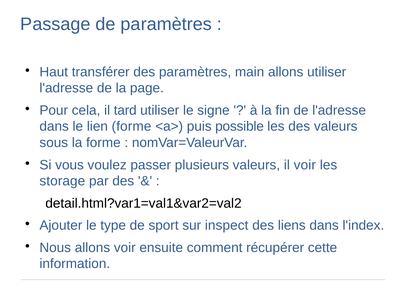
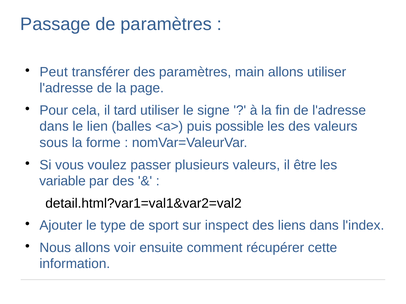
Haut: Haut -> Peut (54, 72)
lien forme: forme -> balles (132, 127)
il voir: voir -> être (305, 165)
storage: storage -> variable (62, 181)
